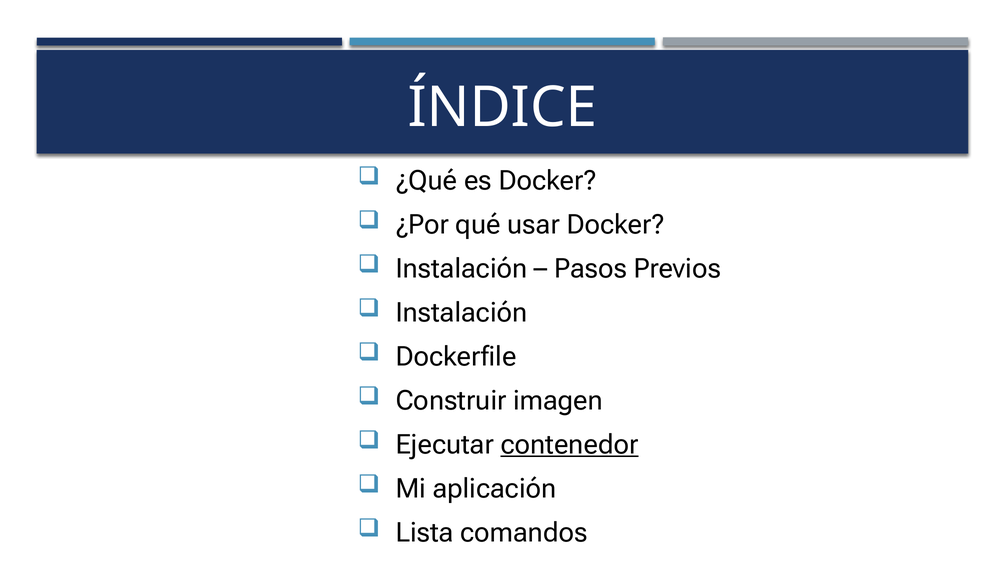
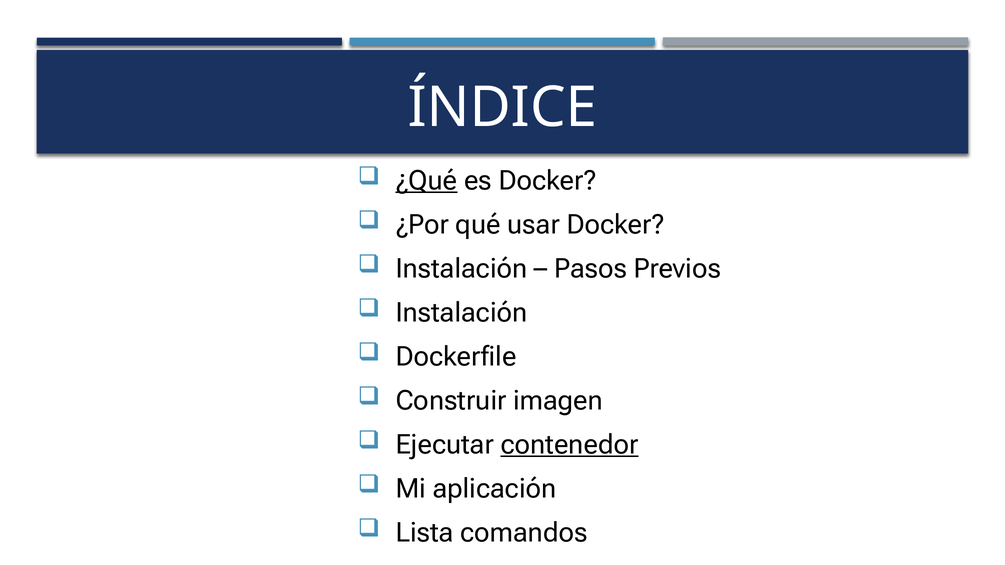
¿Qué underline: none -> present (426, 181)
